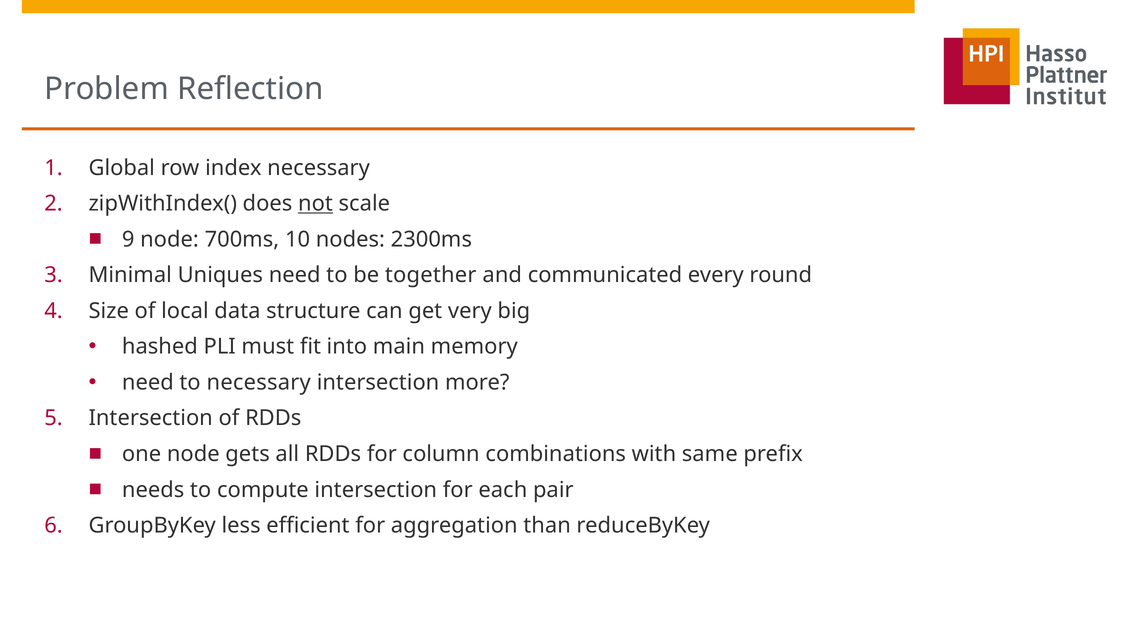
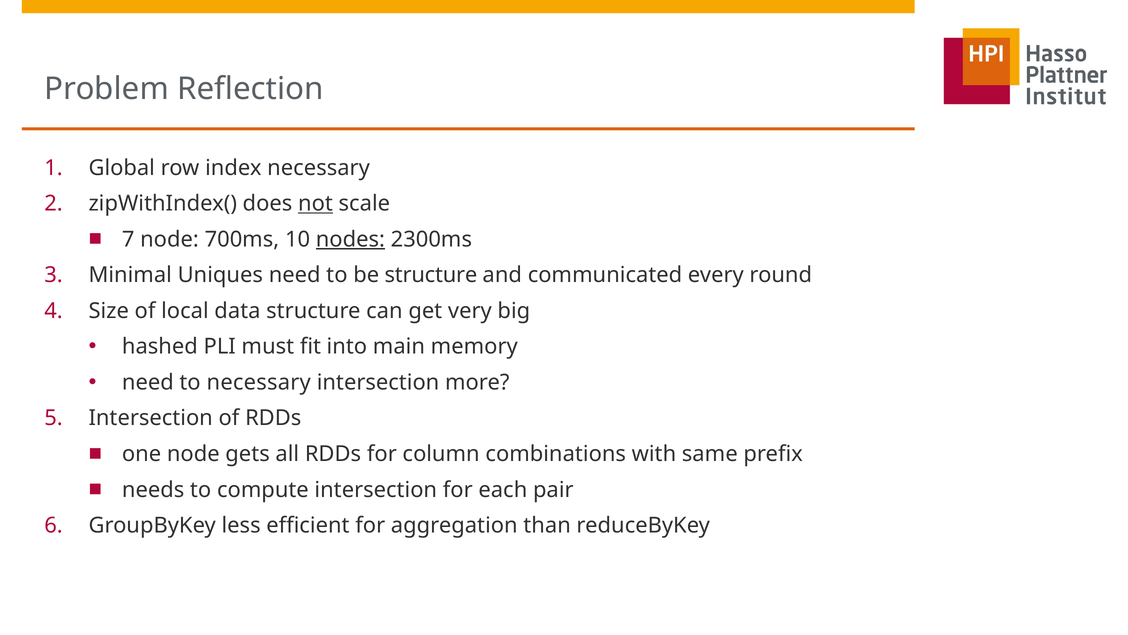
9: 9 -> 7 (128, 239)
nodes underline: none -> present (350, 239)
be together: together -> structure (431, 275)
